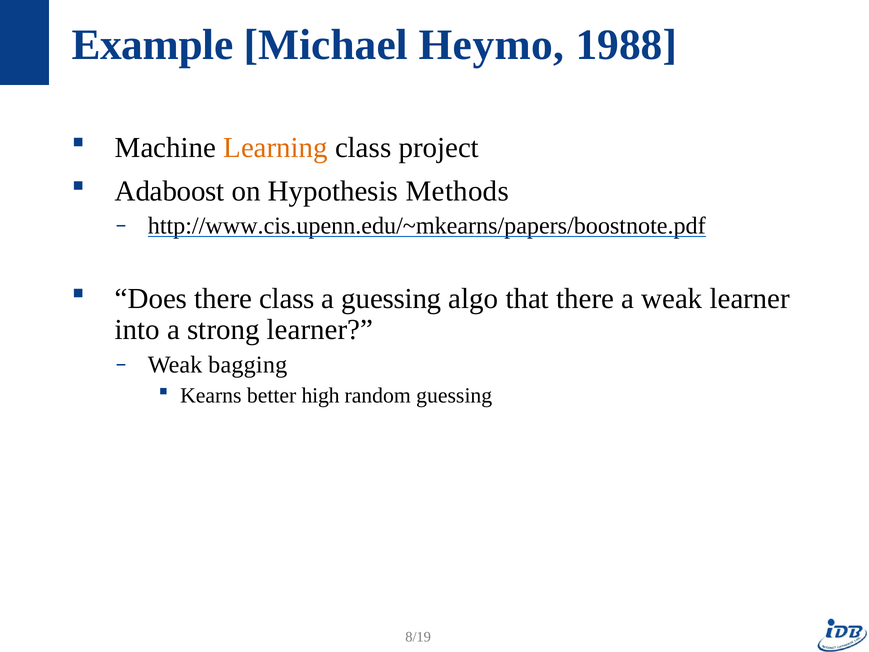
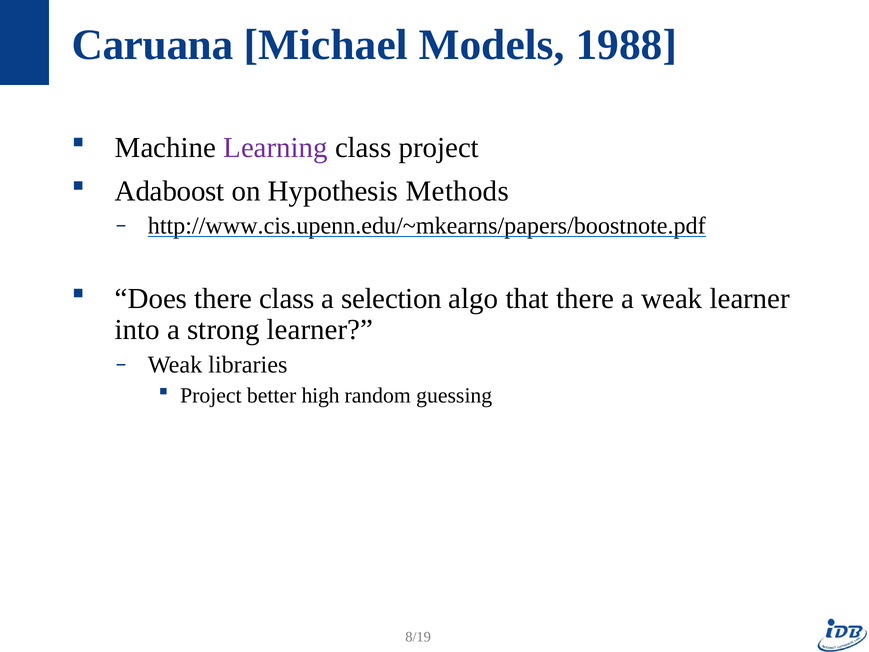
Example: Example -> Caruana (152, 45)
Heymo: Heymo -> Models (492, 45)
Learning colour: orange -> purple (276, 148)
a guessing: guessing -> selection (391, 299)
bagging: bagging -> libraries (248, 365)
Kearns: Kearns -> Project (211, 395)
